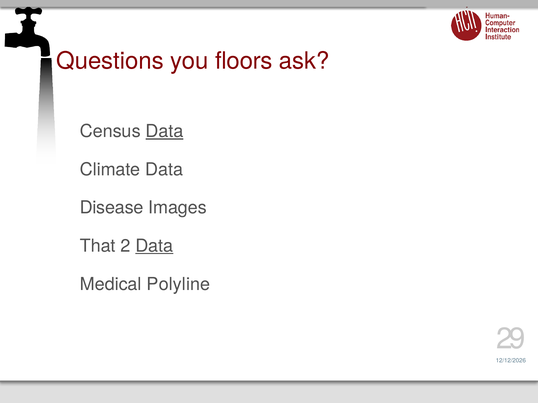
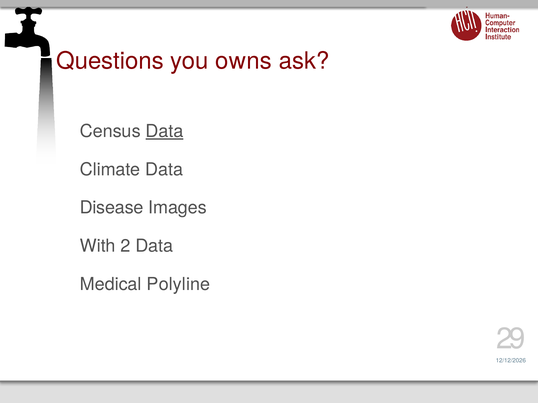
floors: floors -> owns (244, 61)
That: That -> With (98, 246)
Data underline: present -> none (154, 246)
